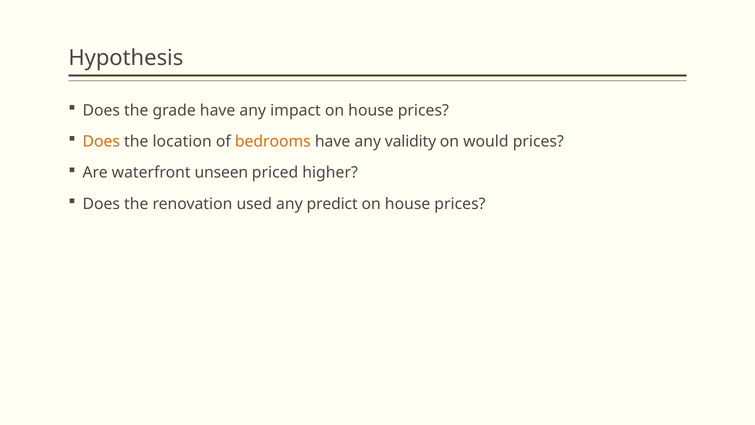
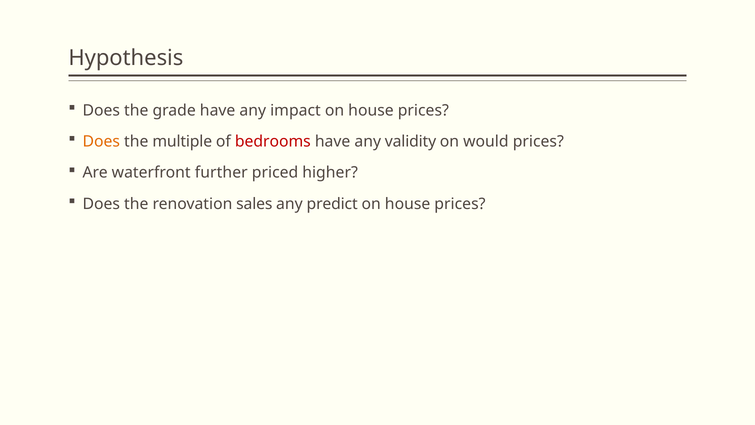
location: location -> multiple (182, 141)
bedrooms colour: orange -> red (273, 141)
unseen: unseen -> further (221, 173)
used: used -> sales (254, 204)
